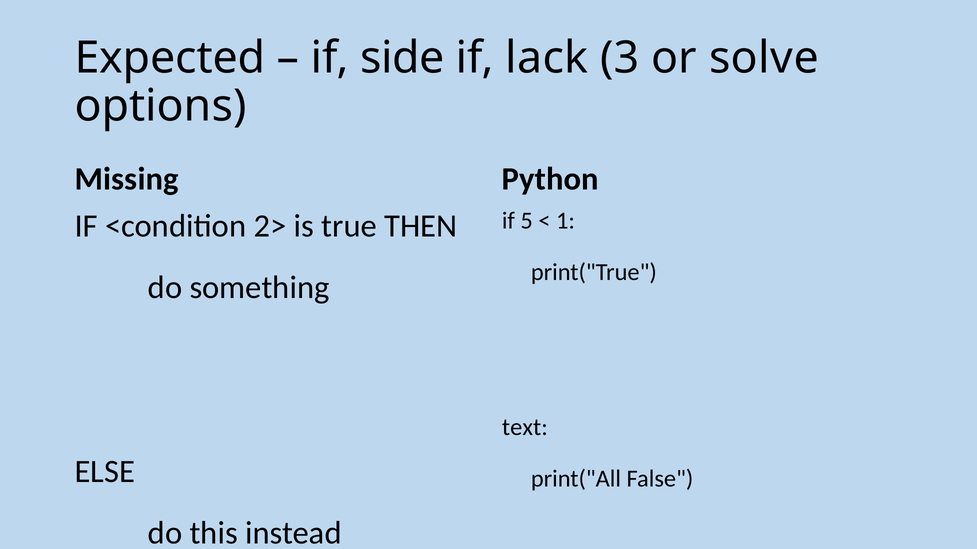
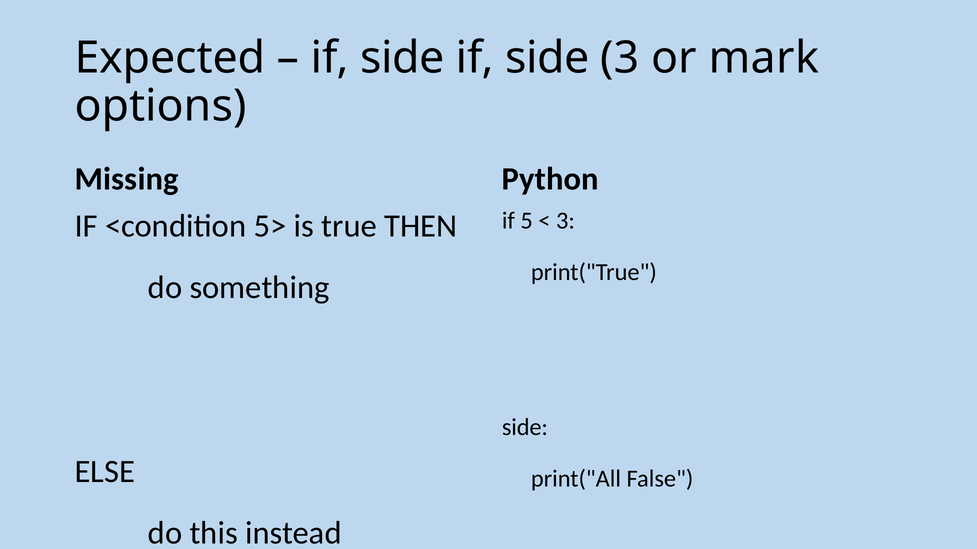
lack: lack -> side (547, 58)
solve: solve -> mark (764, 58)
1: 1 -> 3 (565, 221)
2>: 2> -> 5> (270, 226)
text: text -> side (525, 428)
